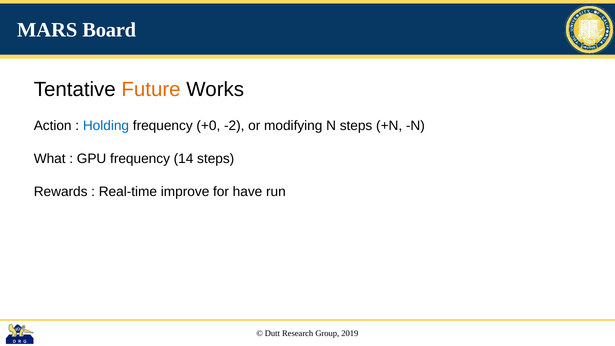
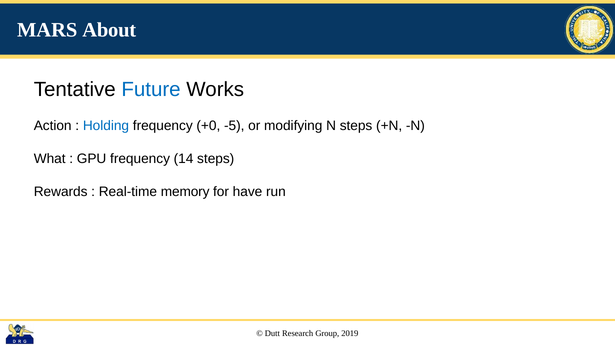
Board: Board -> About (109, 30)
Future colour: orange -> blue (151, 90)
-2: -2 -> -5 (234, 126)
improve: improve -> memory (185, 191)
